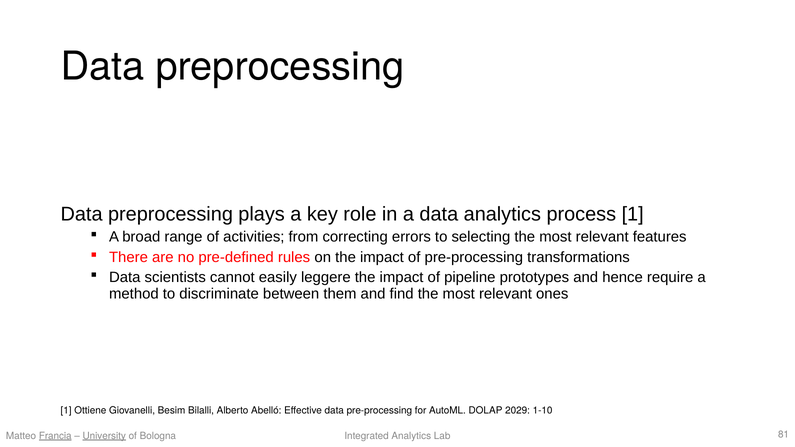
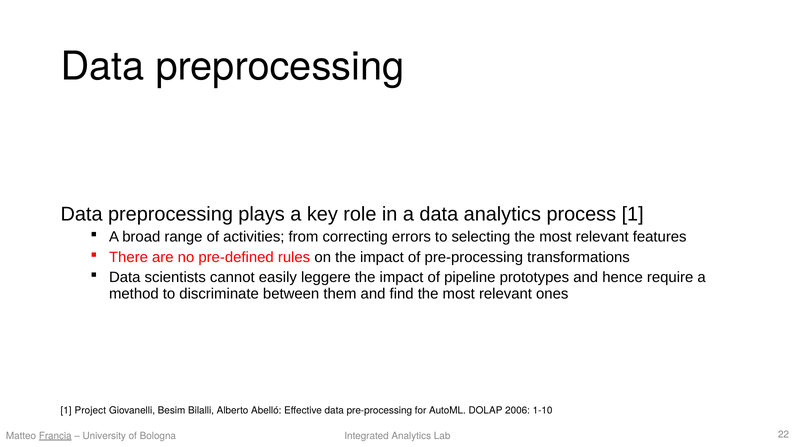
Ottiene: Ottiene -> Project (90, 411)
2029: 2029 -> 2006 (518, 411)
University underline: present -> none (104, 436)
81: 81 -> 22 (784, 435)
